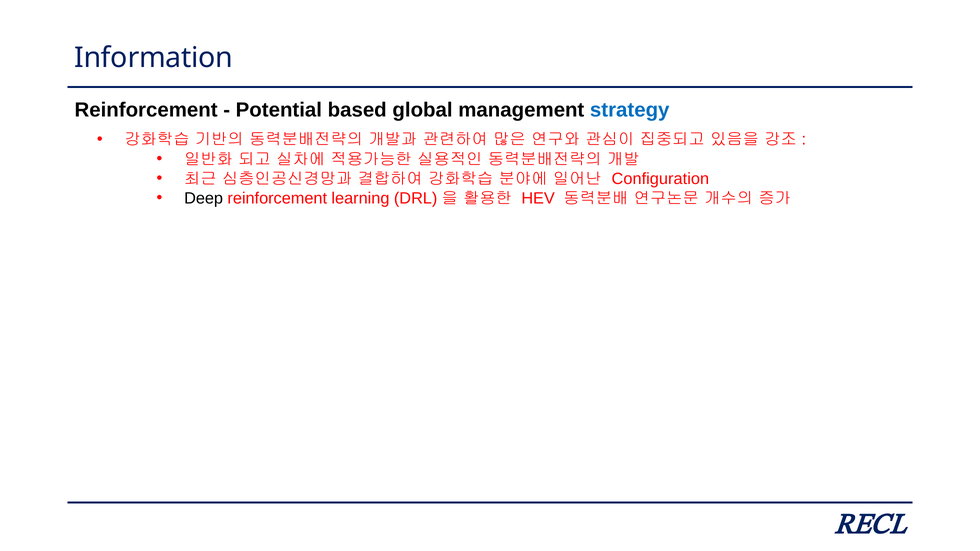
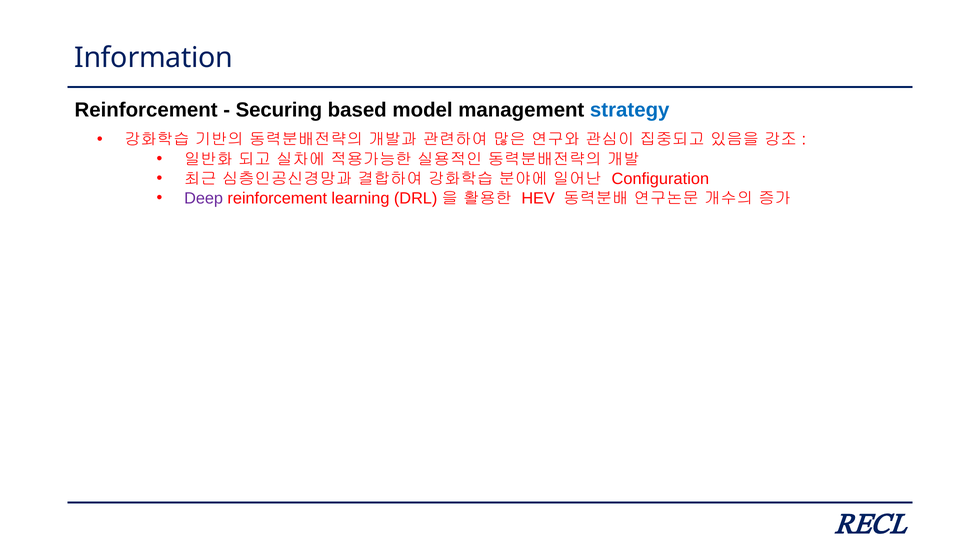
Potential: Potential -> Securing (279, 110)
global: global -> model (423, 110)
Deep colour: black -> purple (204, 198)
